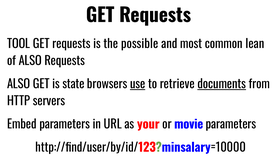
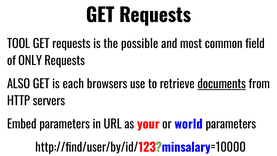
lean: lean -> field (255, 44)
of ALSO: ALSO -> ONLY (30, 61)
state: state -> each (73, 84)
use underline: present -> none (138, 84)
movie: movie -> world (189, 124)
